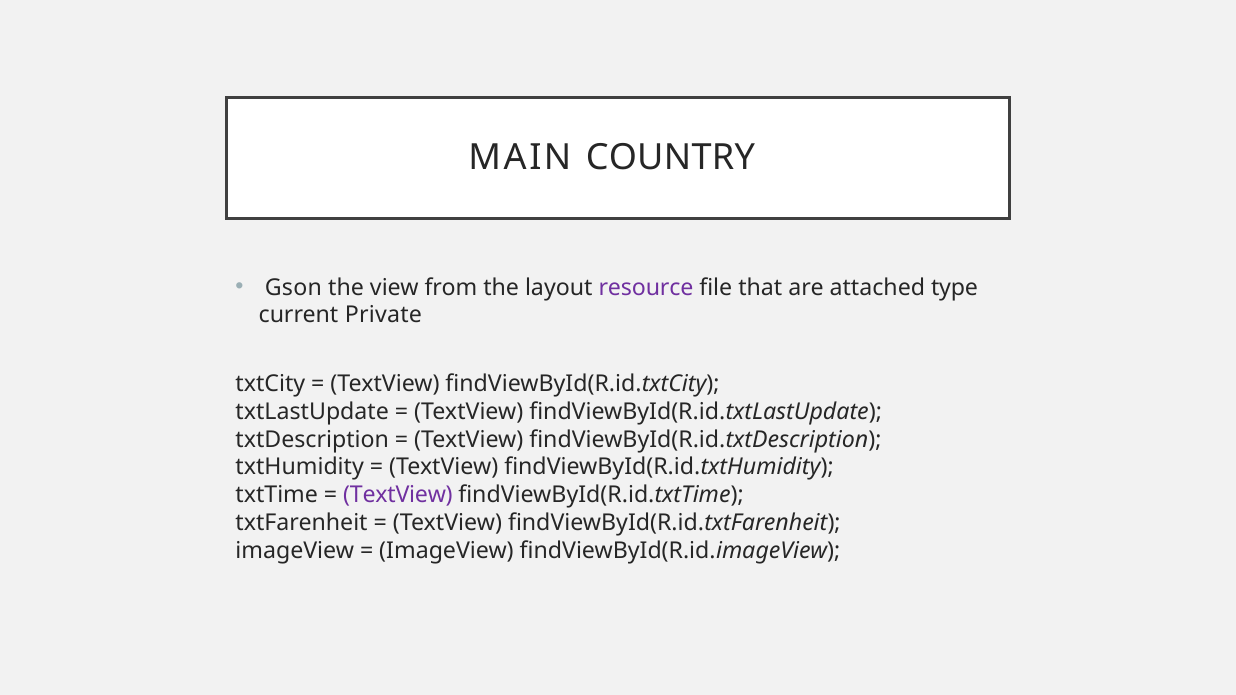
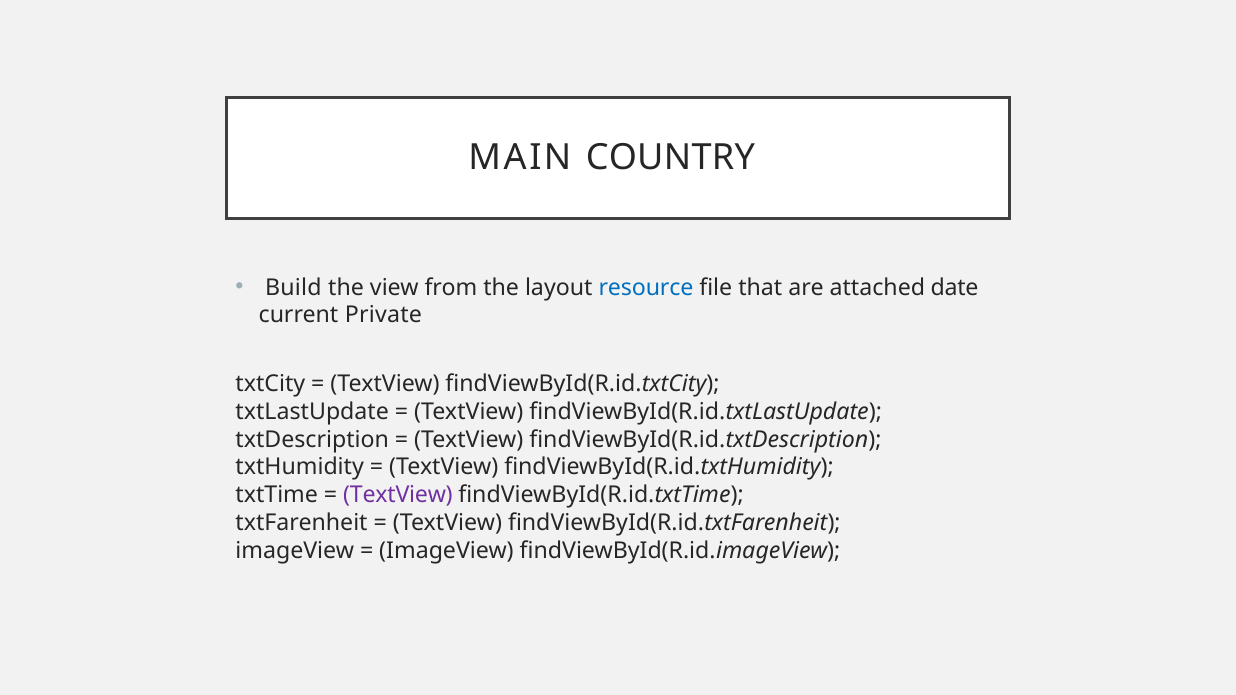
Gson: Gson -> Build (293, 288)
resource colour: purple -> blue (646, 288)
type: type -> date (955, 288)
